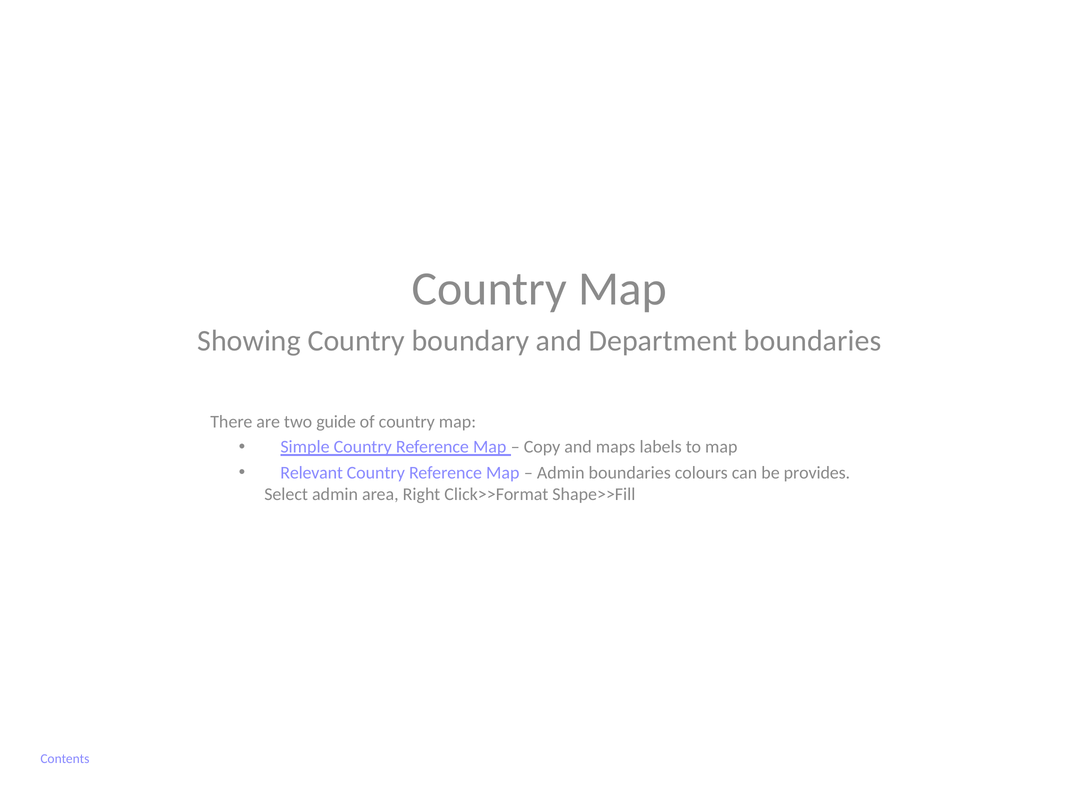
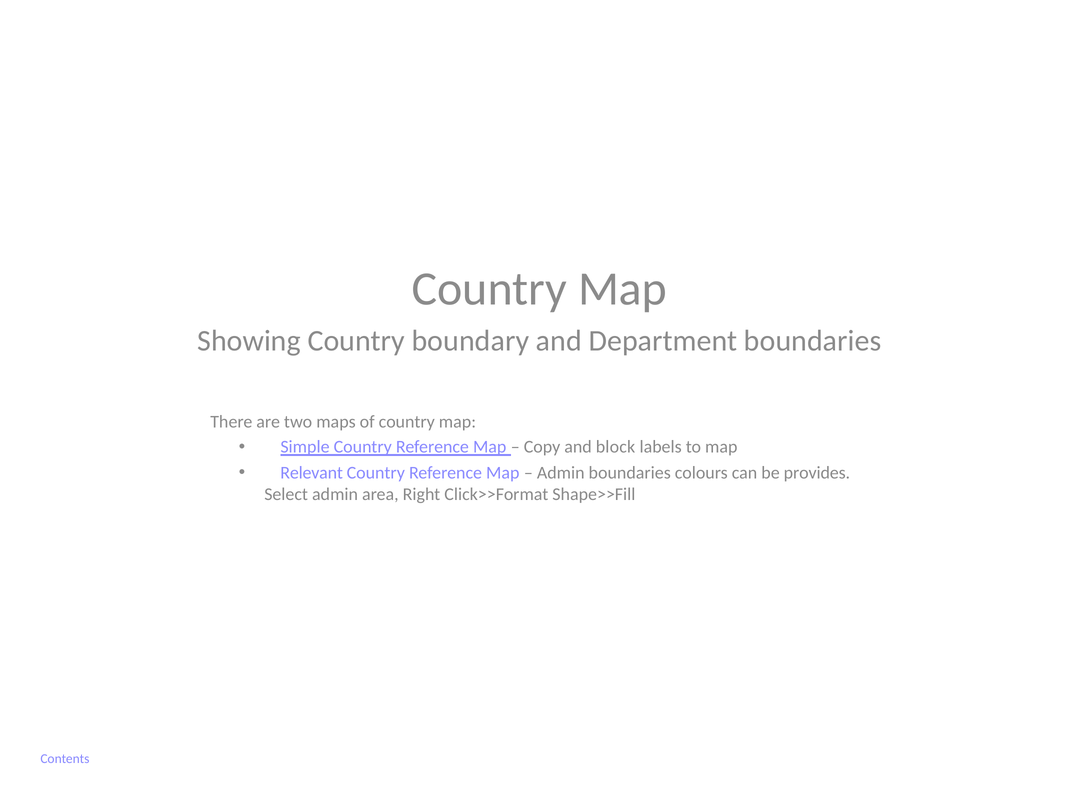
guide: guide -> maps (336, 422)
maps: maps -> block (615, 447)
